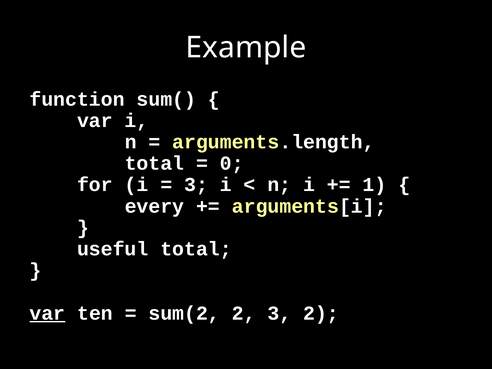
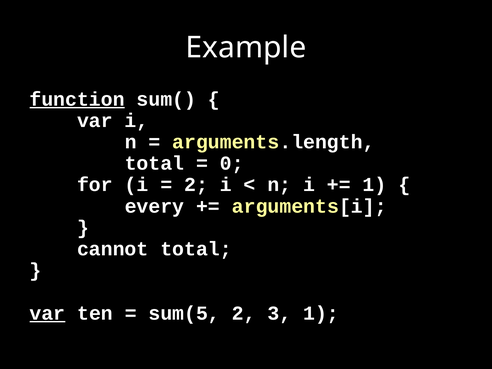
function underline: none -> present (77, 99)
3: 3 -> 2 (196, 185)
useful: useful -> cannot (113, 249)
sum(2: sum(2 -> sum(5 (184, 313)
3 2: 2 -> 1 (321, 313)
